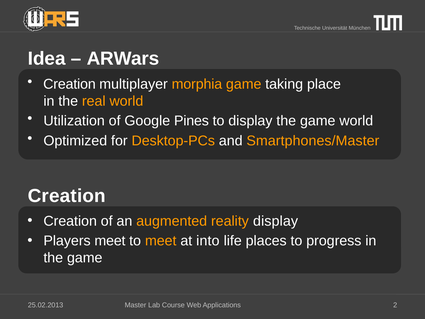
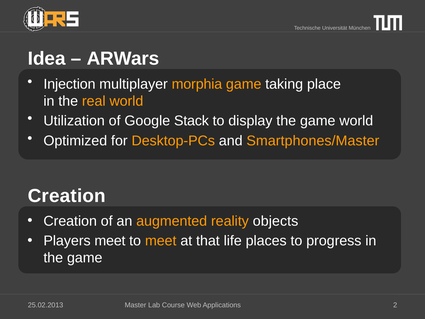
Creation: Creation -> Injection (69, 84)
Pines: Pines -> Stack (191, 121)
reality display: display -> objects (276, 221)
into: into -> that (208, 241)
